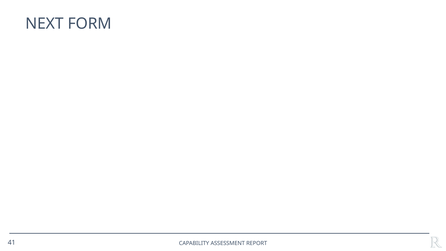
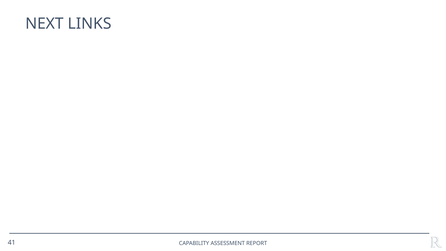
FORM: FORM -> LINKS (90, 24)
